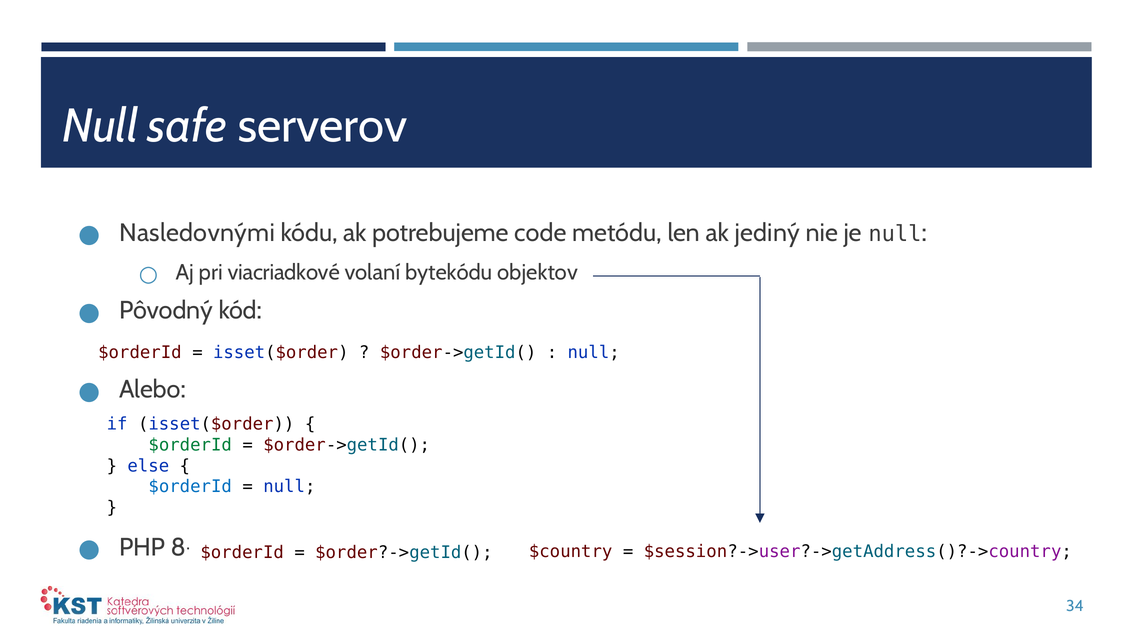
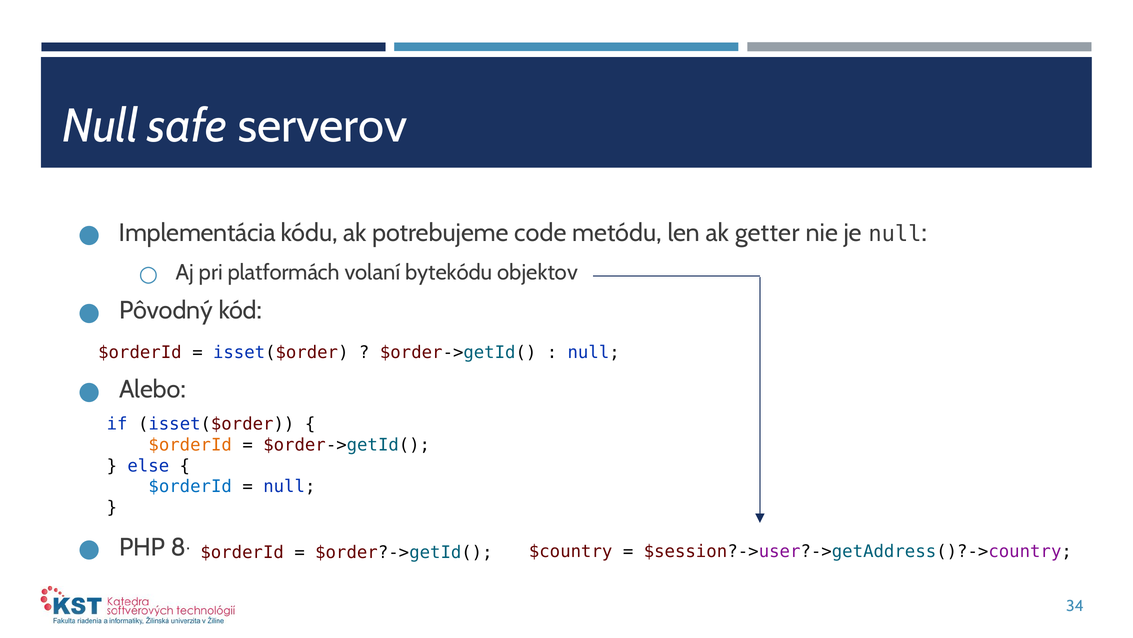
Nasledovnými: Nasledovnými -> Implementácia (197, 232)
jediný: jediný -> getter (767, 232)
viacriadkové: viacriadkové -> platformách (284, 272)
$orderId colour: green -> orange (190, 445)
